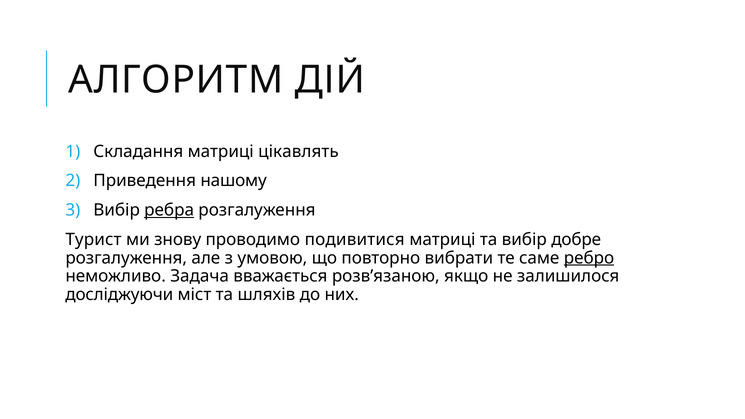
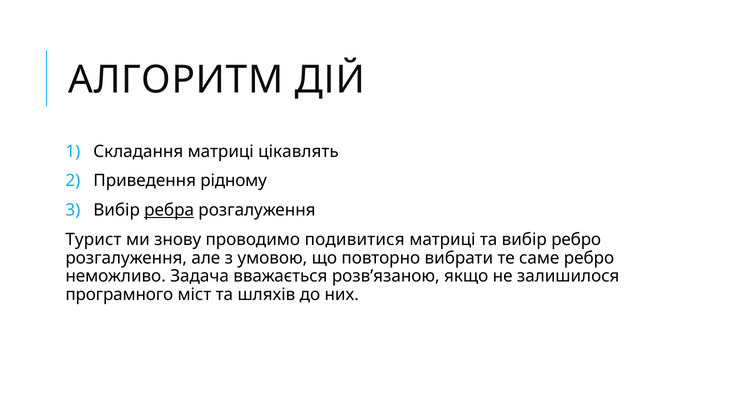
нашому: нашому -> рідному (234, 181)
вибір добре: добре -> ребро (576, 239)
ребро underline: present -> none (589, 258)
досліджуючи: досліджуючи -> програмного (119, 295)
